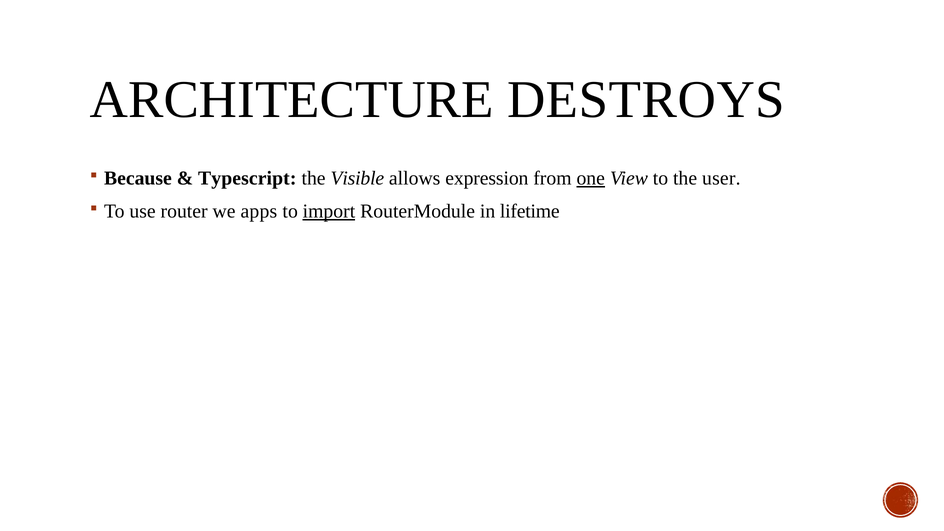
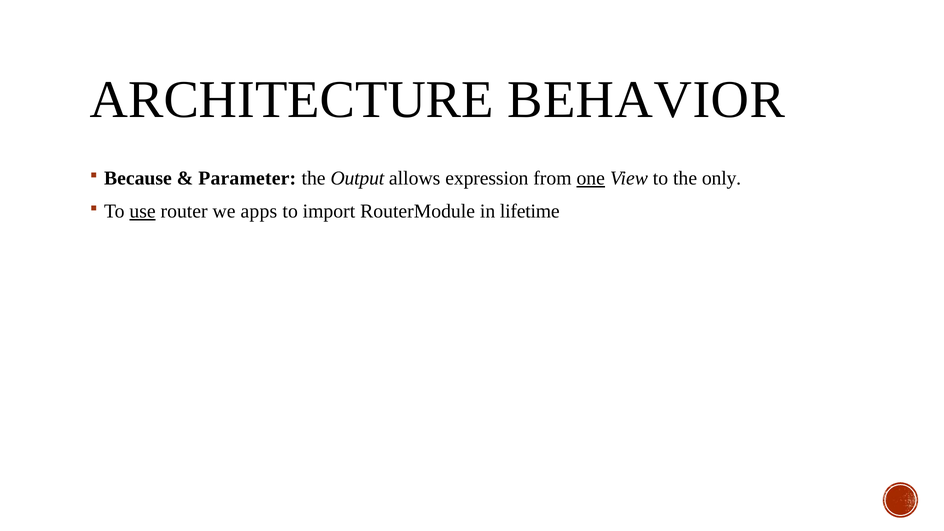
DESTROYS: DESTROYS -> BEHAVIOR (646, 99)
Typescript: Typescript -> Parameter (247, 178)
Visible: Visible -> Output (357, 178)
user: user -> only (722, 178)
use underline: none -> present (143, 211)
import underline: present -> none (329, 211)
